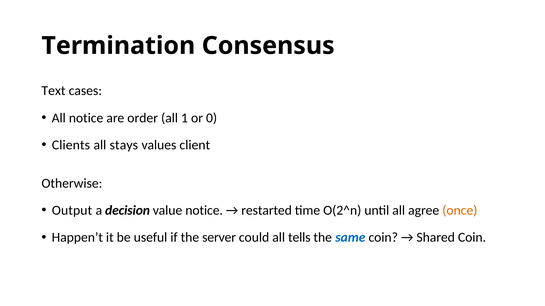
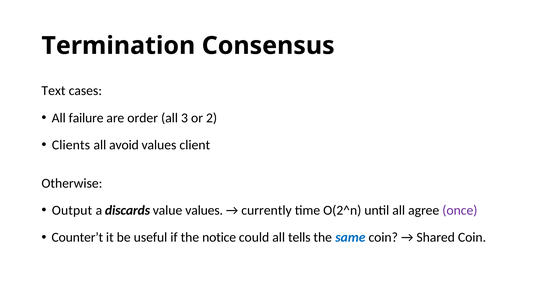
All notice: notice -> failure (86, 118)
1: 1 -> 3 (185, 118)
0: 0 -> 2 (212, 118)
stays: stays -> avoid (124, 145)
decision: decision -> discards (128, 211)
value notice: notice -> values (204, 211)
restarted: restarted -> currently (267, 211)
once colour: orange -> purple (460, 211)
Happen’t: Happen’t -> Counter’t (77, 238)
server: server -> notice (219, 238)
